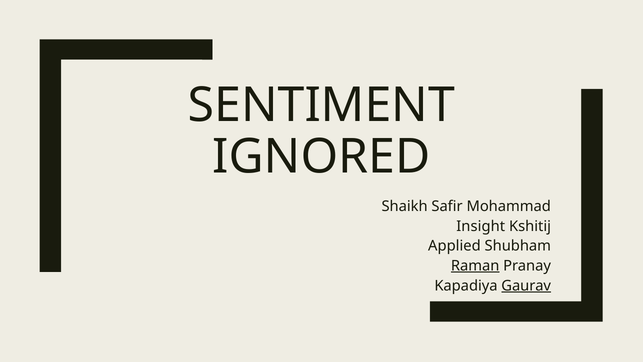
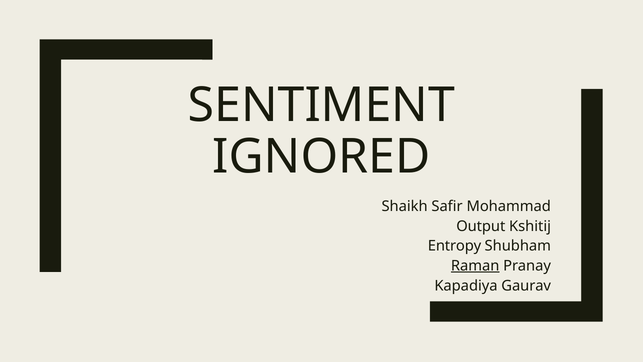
Insight: Insight -> Output (481, 226)
Applied: Applied -> Entropy (455, 246)
Gaurav underline: present -> none (526, 285)
